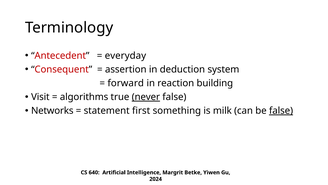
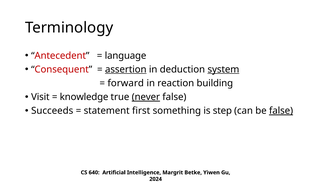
everyday: everyday -> language (126, 55)
assertion underline: none -> present (126, 69)
system underline: none -> present (223, 69)
algorithms: algorithms -> knowledge (84, 97)
Networks: Networks -> Succeeds (52, 110)
milk: milk -> step (222, 110)
